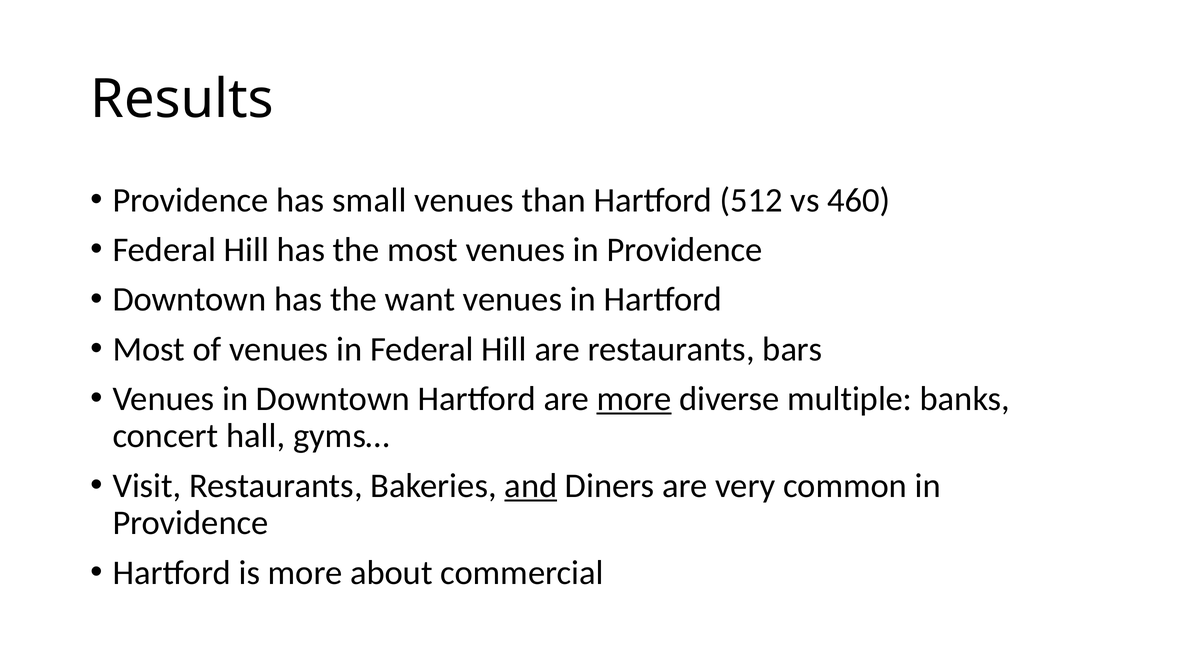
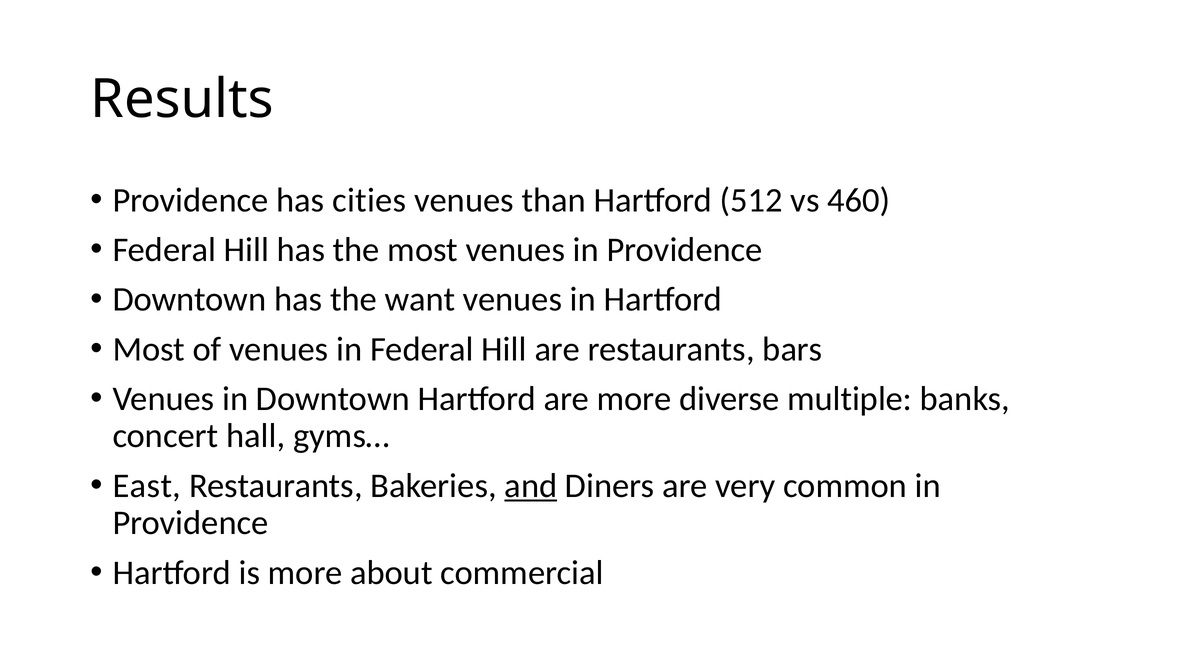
small: small -> cities (369, 200)
more underline: present -> none (634, 399)
Visit: Visit -> East (147, 486)
